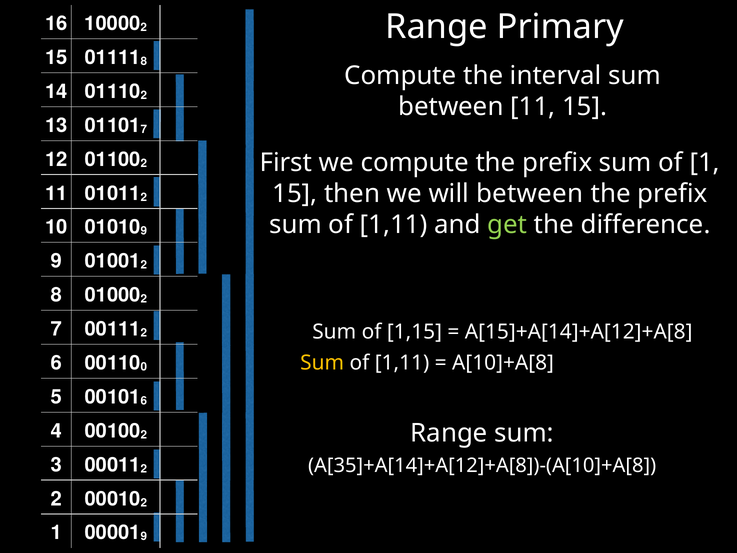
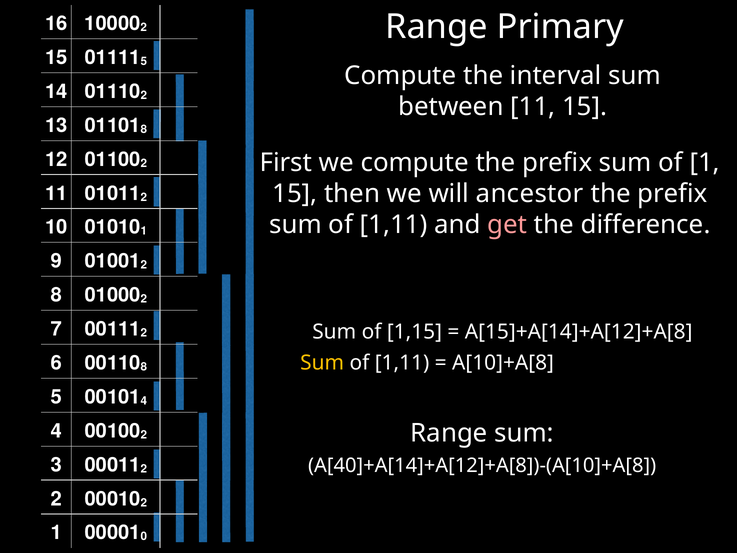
8: 8 -> 5 (144, 61)
7: 7 -> 8 (144, 129)
will between: between -> ancestor (530, 194)
get colour: light green -> pink (507, 225)
9: 9 -> 1 (144, 231)
0: 0 -> 8 (144, 367)
6: 6 -> 4 (144, 401)
A[35]+A[14]+A[12]+A[8])-(A[10]+A[8: A[35]+A[14]+A[12]+A[8])-(A[10]+A[8 -> A[40]+A[14]+A[12]+A[8])-(A[10]+A[8 (482, 465)
9: 9 -> 0 (144, 536)
